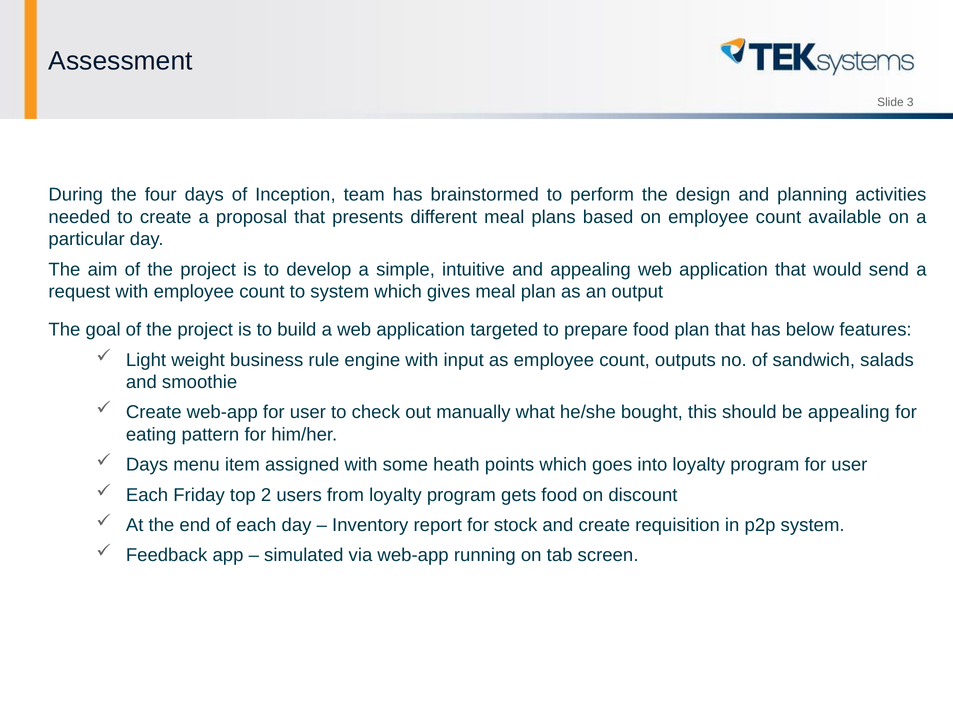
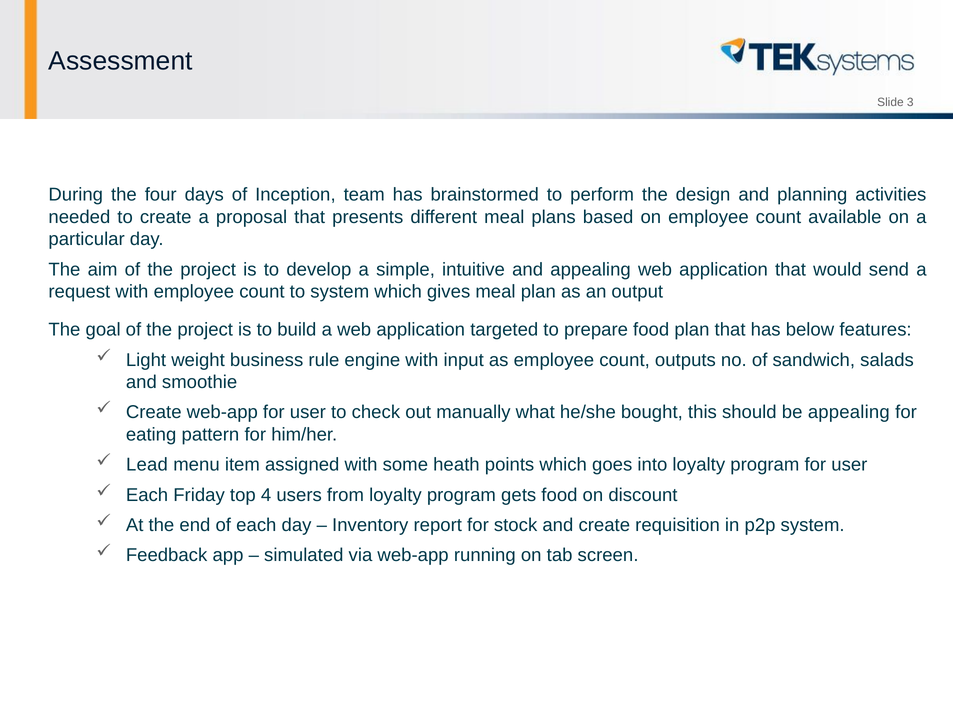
Days: Days -> Lead (147, 465)
2: 2 -> 4 (266, 495)
